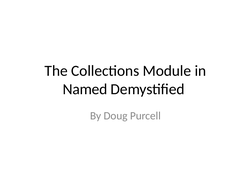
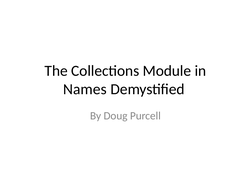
Named: Named -> Names (85, 89)
